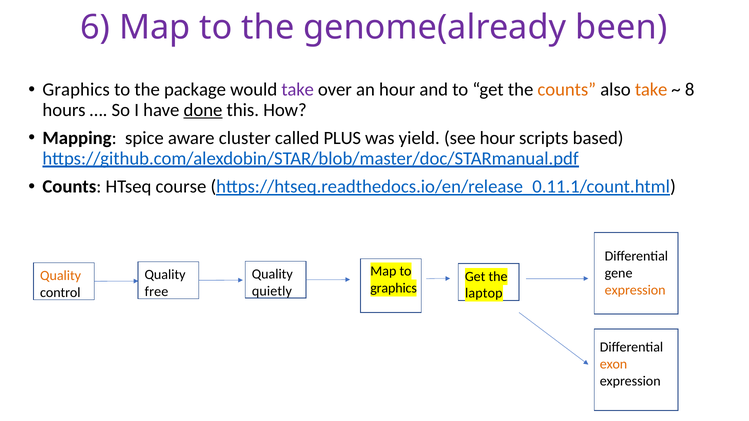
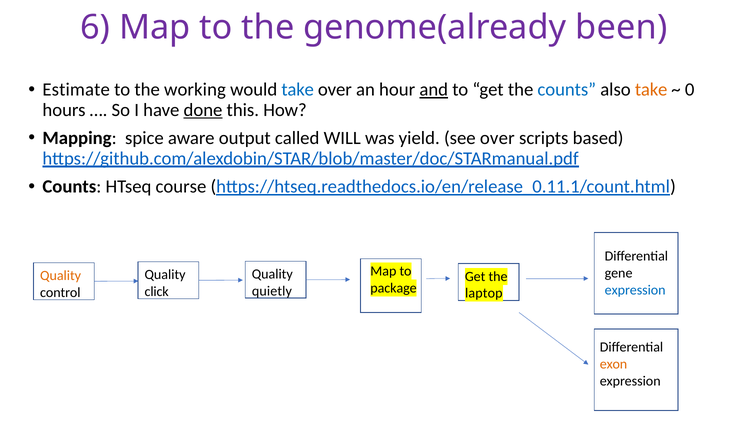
Graphics: Graphics -> Estimate (76, 90)
package: package -> working (195, 90)
take colour: purple -> blue (298, 90)
and underline: none -> present (434, 90)
counts colour: orange -> blue (567, 90)
8: 8 -> 0 (690, 90)
cluster: cluster -> output (245, 138)
PLUS: PLUS -> WILL (342, 138)
see hour: hour -> over (497, 138)
graphics: graphics -> package (394, 288)
expression colour: orange -> blue (635, 290)
free: free -> click (157, 292)
